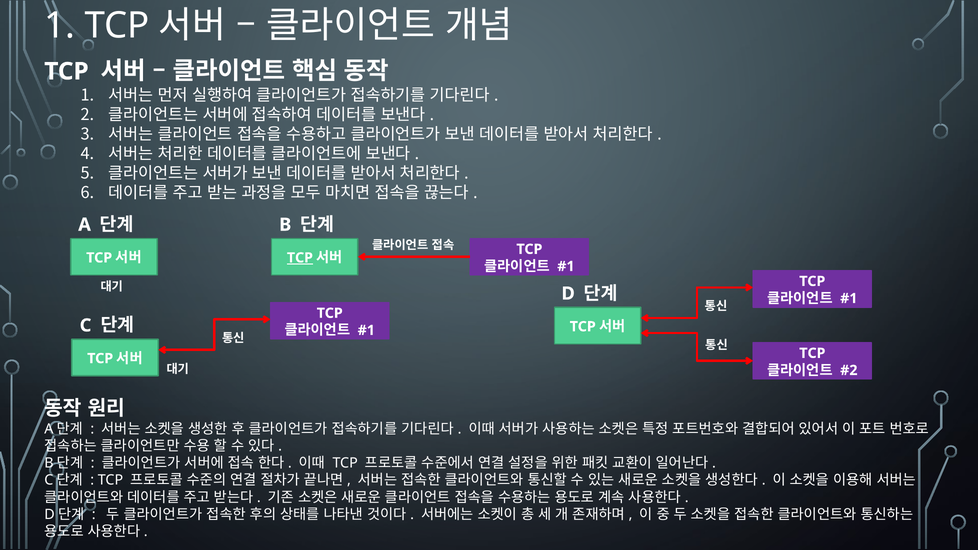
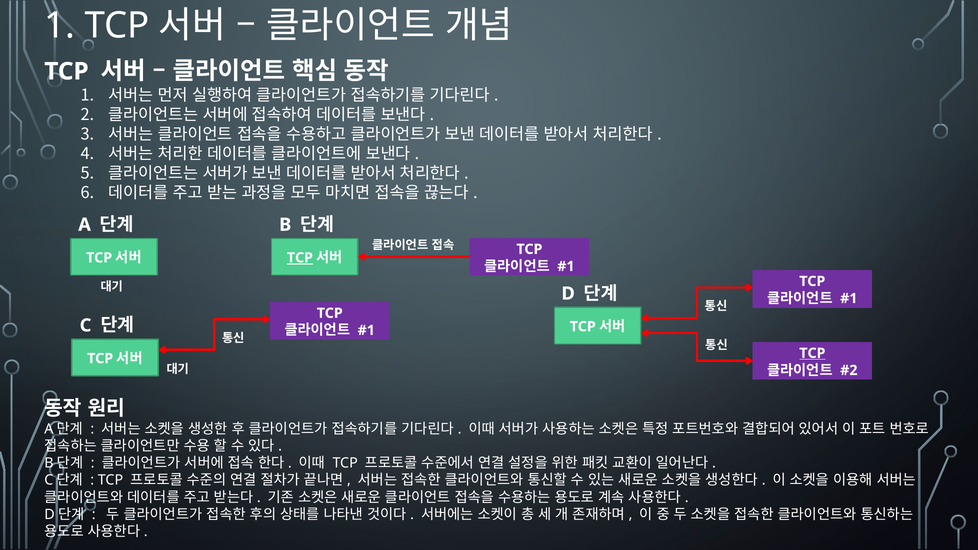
TCP underline: none -> present (812, 353)
